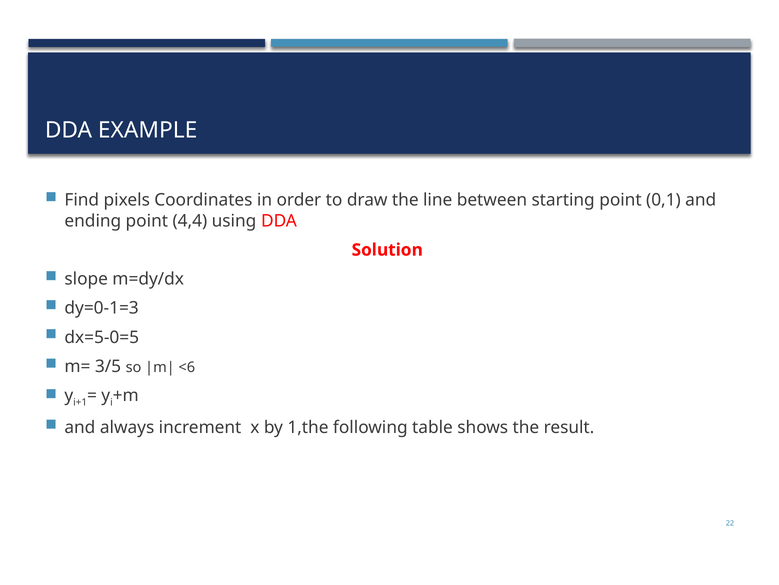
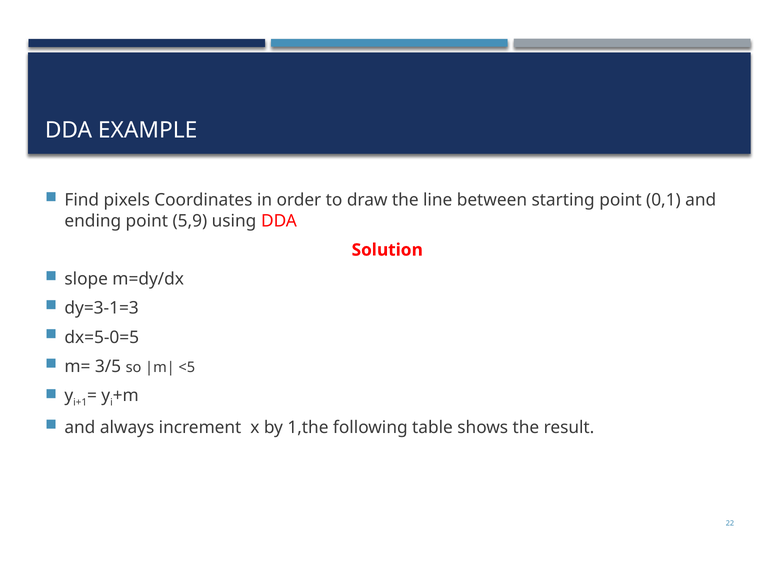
4,4: 4,4 -> 5,9 (190, 221)
dy=0-1=3: dy=0-1=3 -> dy=3-1=3 (102, 308)
<6: <6 -> <5 (187, 367)
